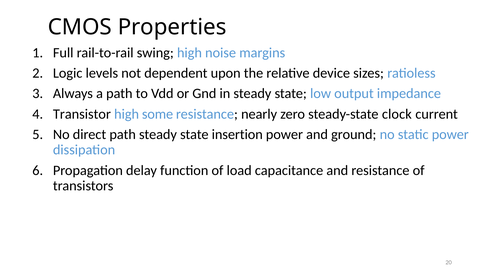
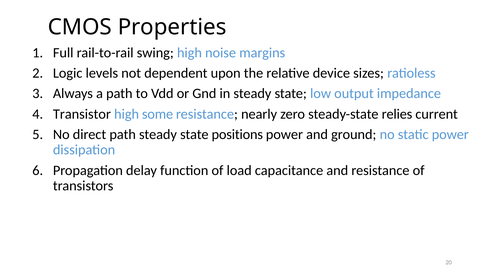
clock: clock -> relies (397, 114)
insertion: insertion -> positions (237, 135)
